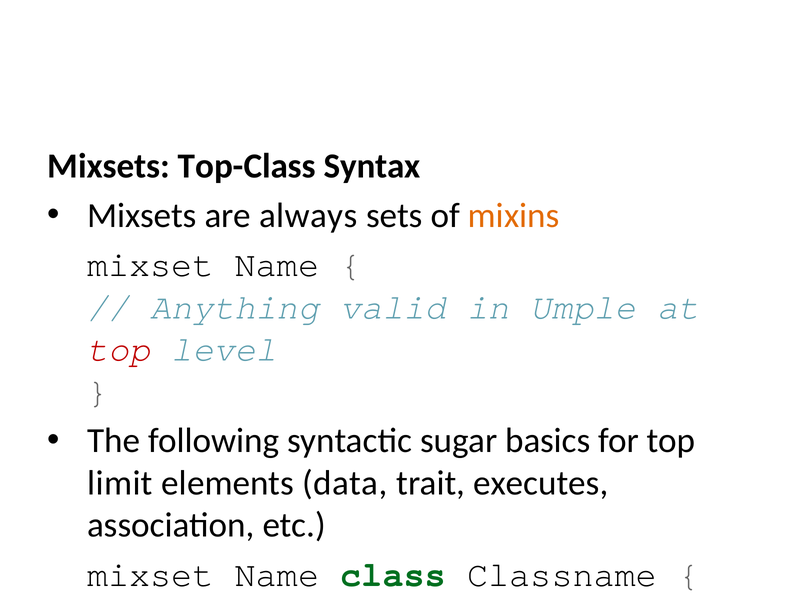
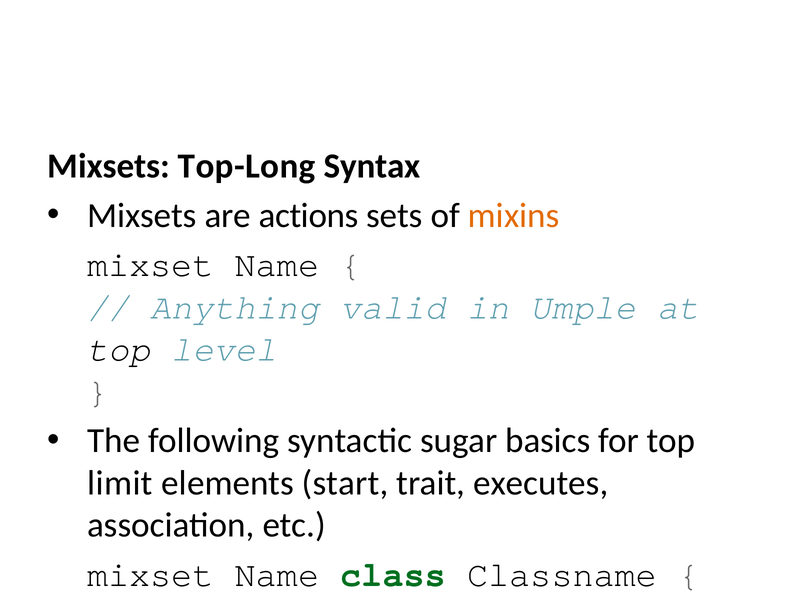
Top-Class: Top-Class -> Top-Long (247, 166)
always: always -> actions (309, 215)
top colour: red -> black (119, 349)
data: data -> start (345, 482)
